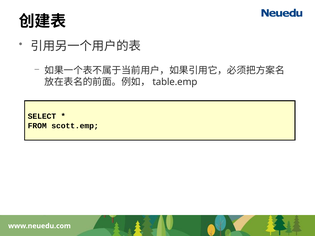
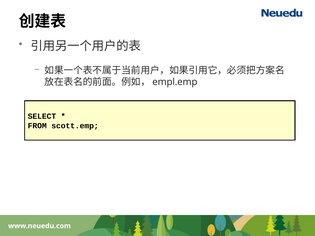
table.emp: table.emp -> empl.emp (175, 82)
